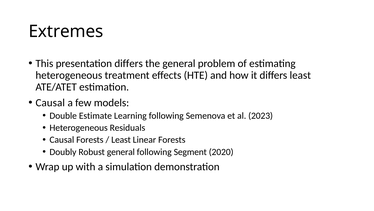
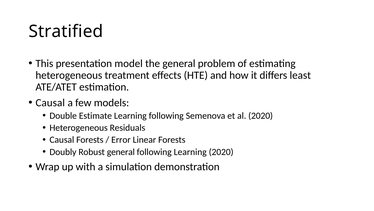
Extremes: Extremes -> Stratified (66, 31)
presentation differs: differs -> model (129, 63)
al 2023: 2023 -> 2020 (261, 115)
Least: Least -> Error (121, 139)
following Segment: Segment -> Learning (190, 151)
